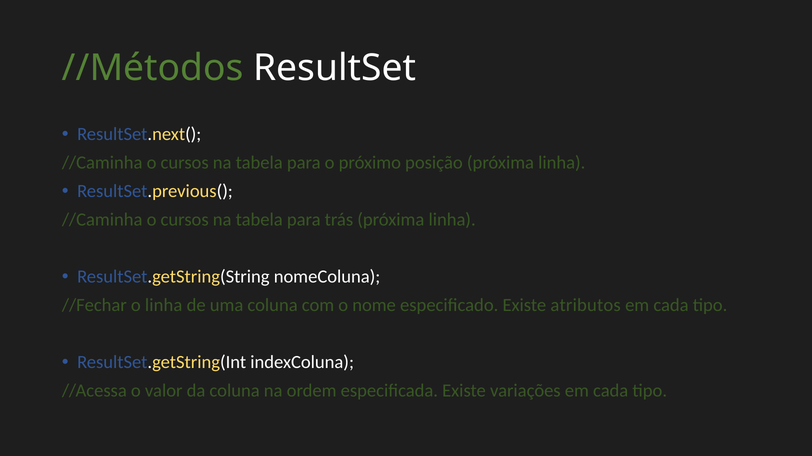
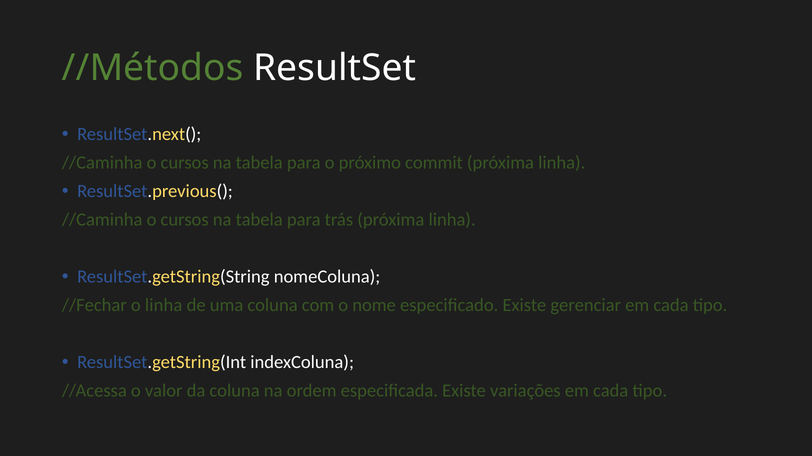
posição: posição -> commit (434, 163)
atributos: atributos -> gerenciar (586, 306)
